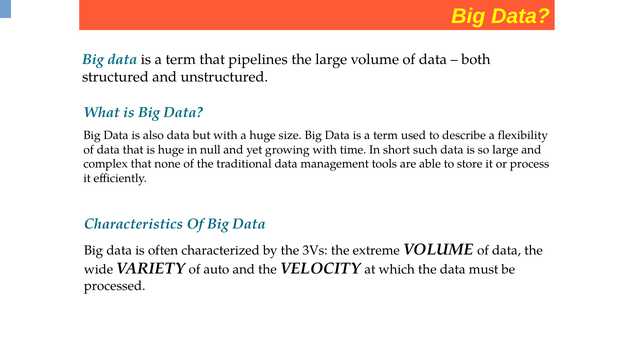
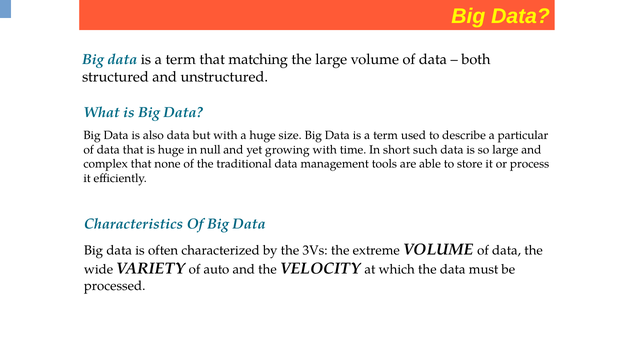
pipelines: pipelines -> matching (258, 59)
flexibility: flexibility -> particular (523, 135)
